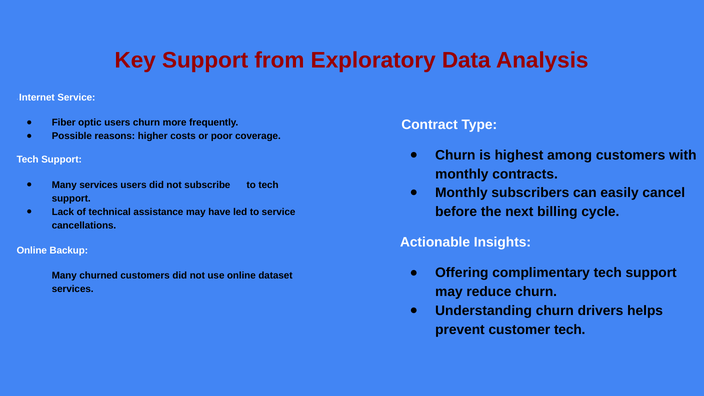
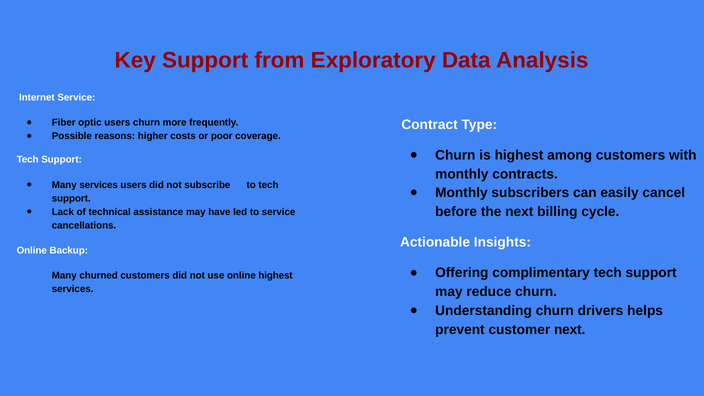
online dataset: dataset -> highest (276, 276)
customer tech: tech -> next (570, 330)
